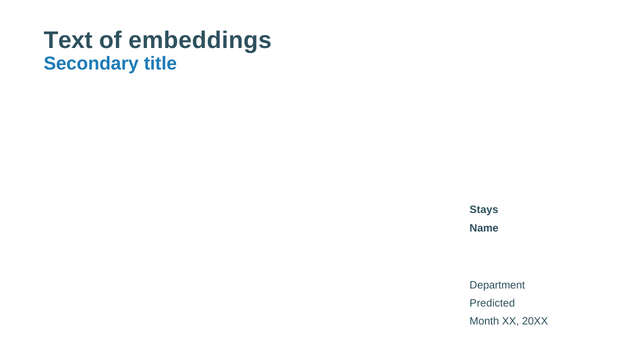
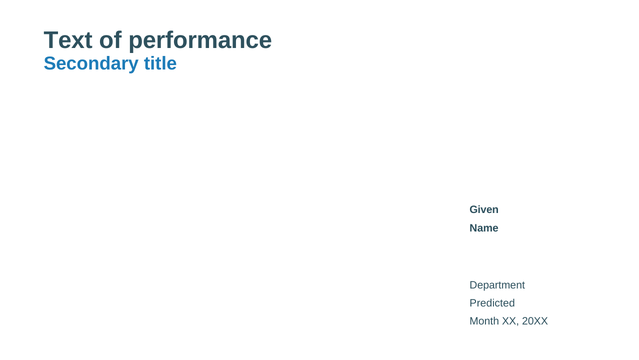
embeddings: embeddings -> performance (200, 40)
Stays: Stays -> Given (484, 209)
